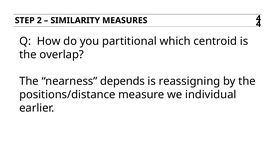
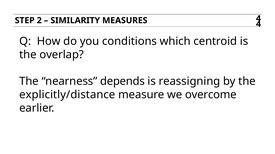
partitional: partitional -> conditions (130, 41)
positions/distance: positions/distance -> explicitly/distance (67, 95)
individual: individual -> overcome (211, 95)
